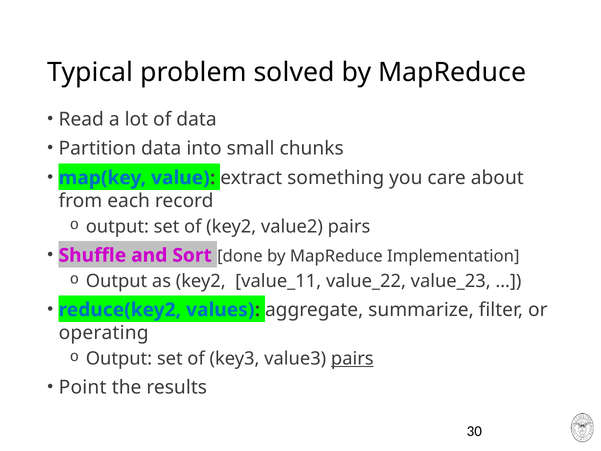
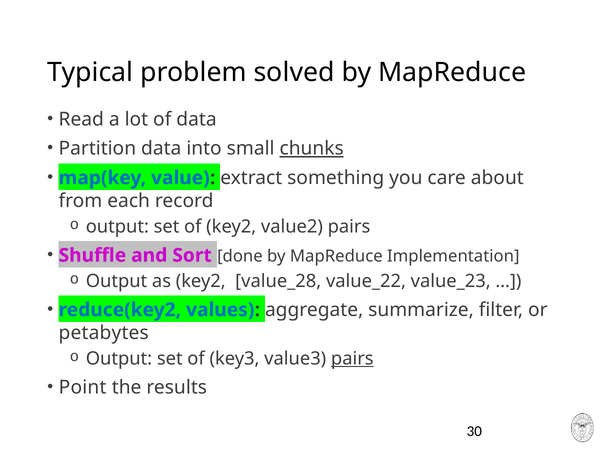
chunks underline: none -> present (312, 148)
value_11: value_11 -> value_28 (278, 281)
operating: operating -> petabytes (104, 333)
